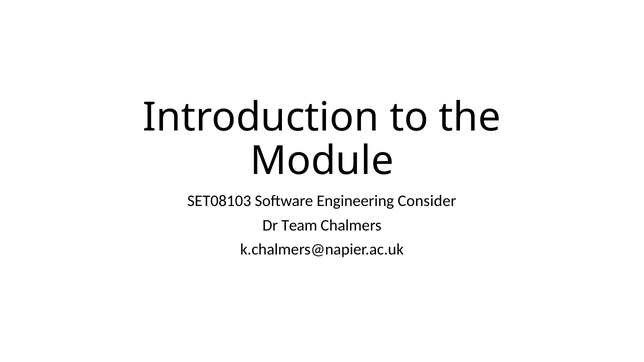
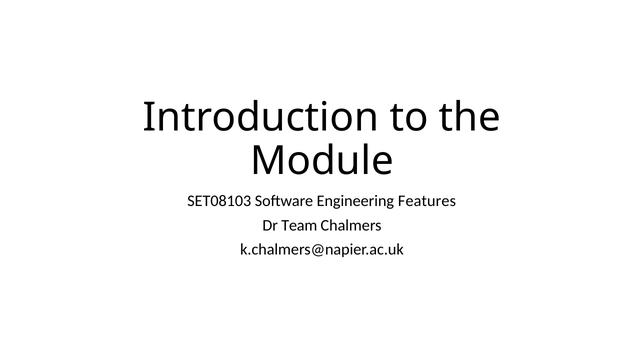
Consider: Consider -> Features (427, 201)
